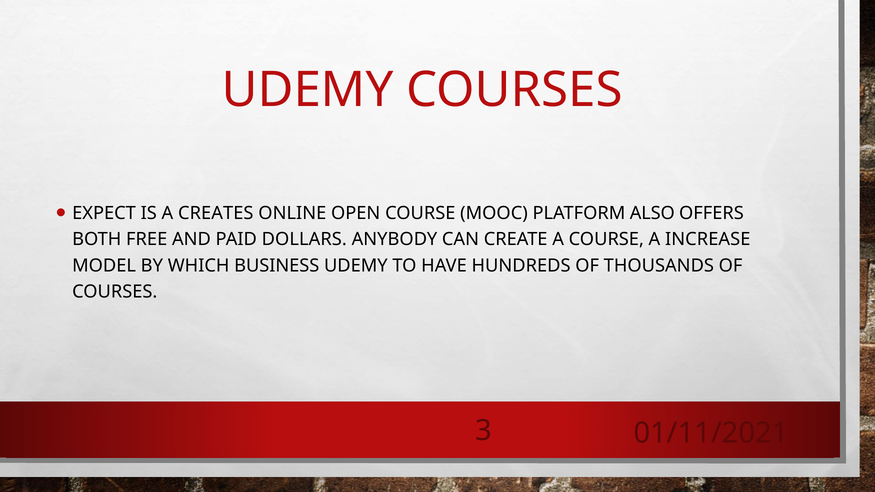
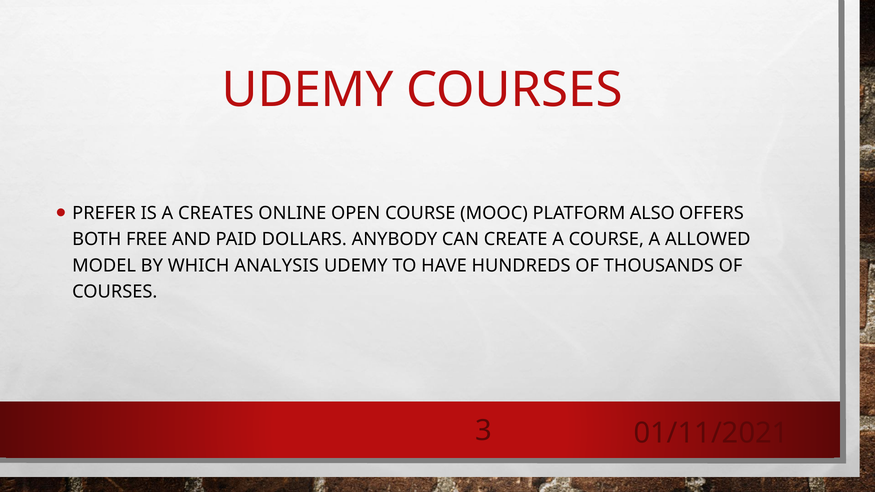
EXPECT: EXPECT -> PREFER (104, 213)
INCREASE: INCREASE -> ALLOWED (708, 240)
BUSINESS: BUSINESS -> ANALYSIS (277, 266)
